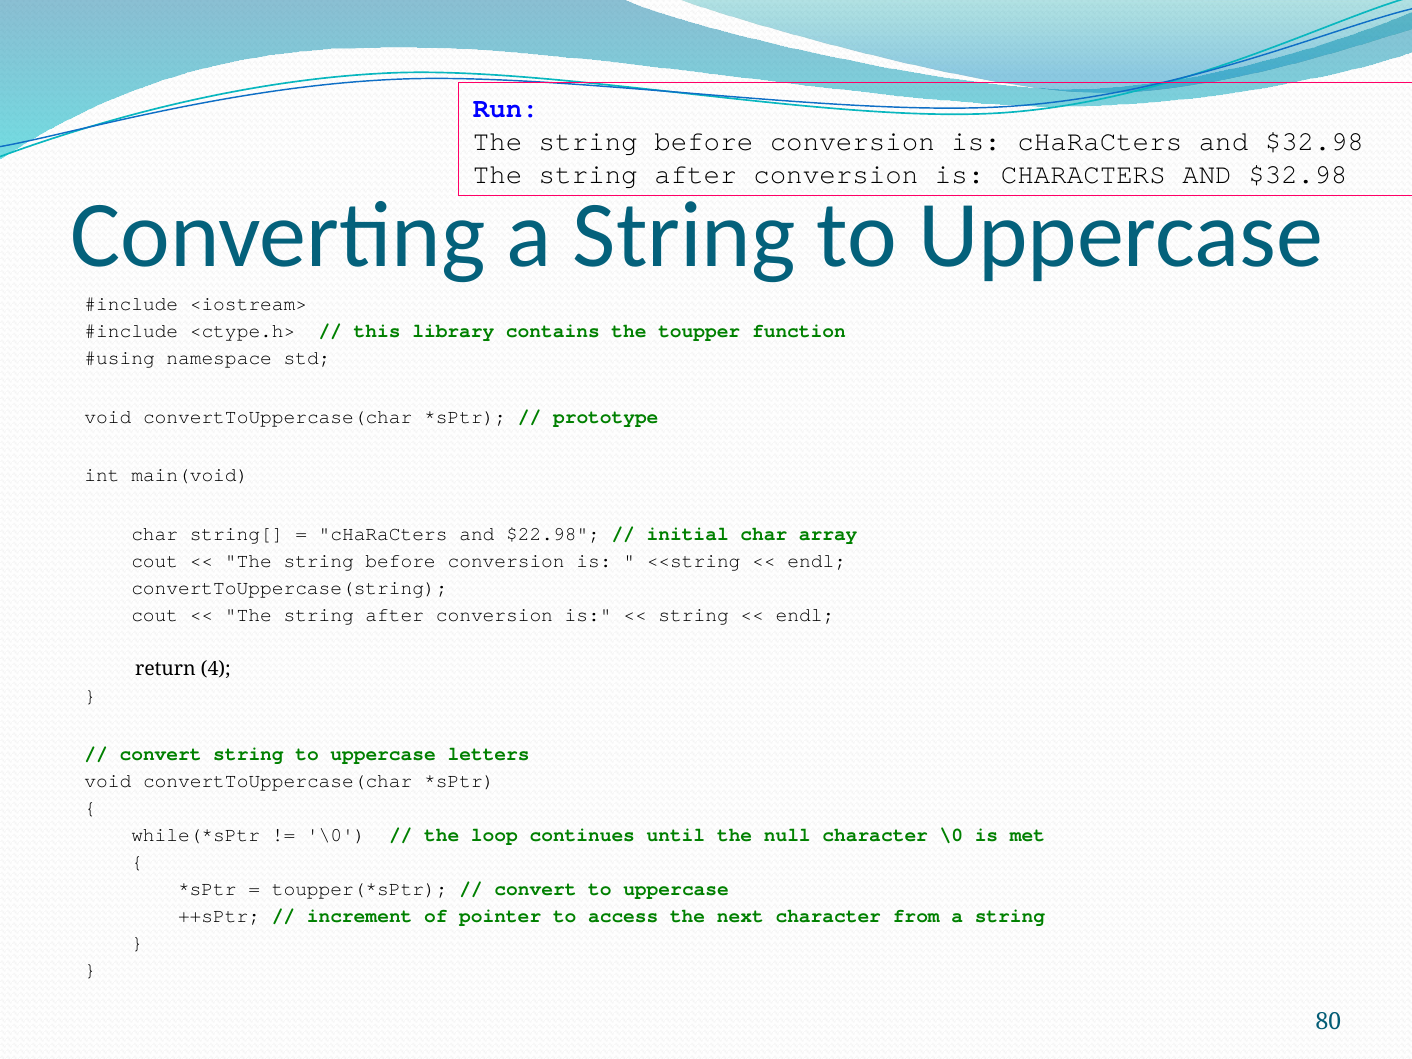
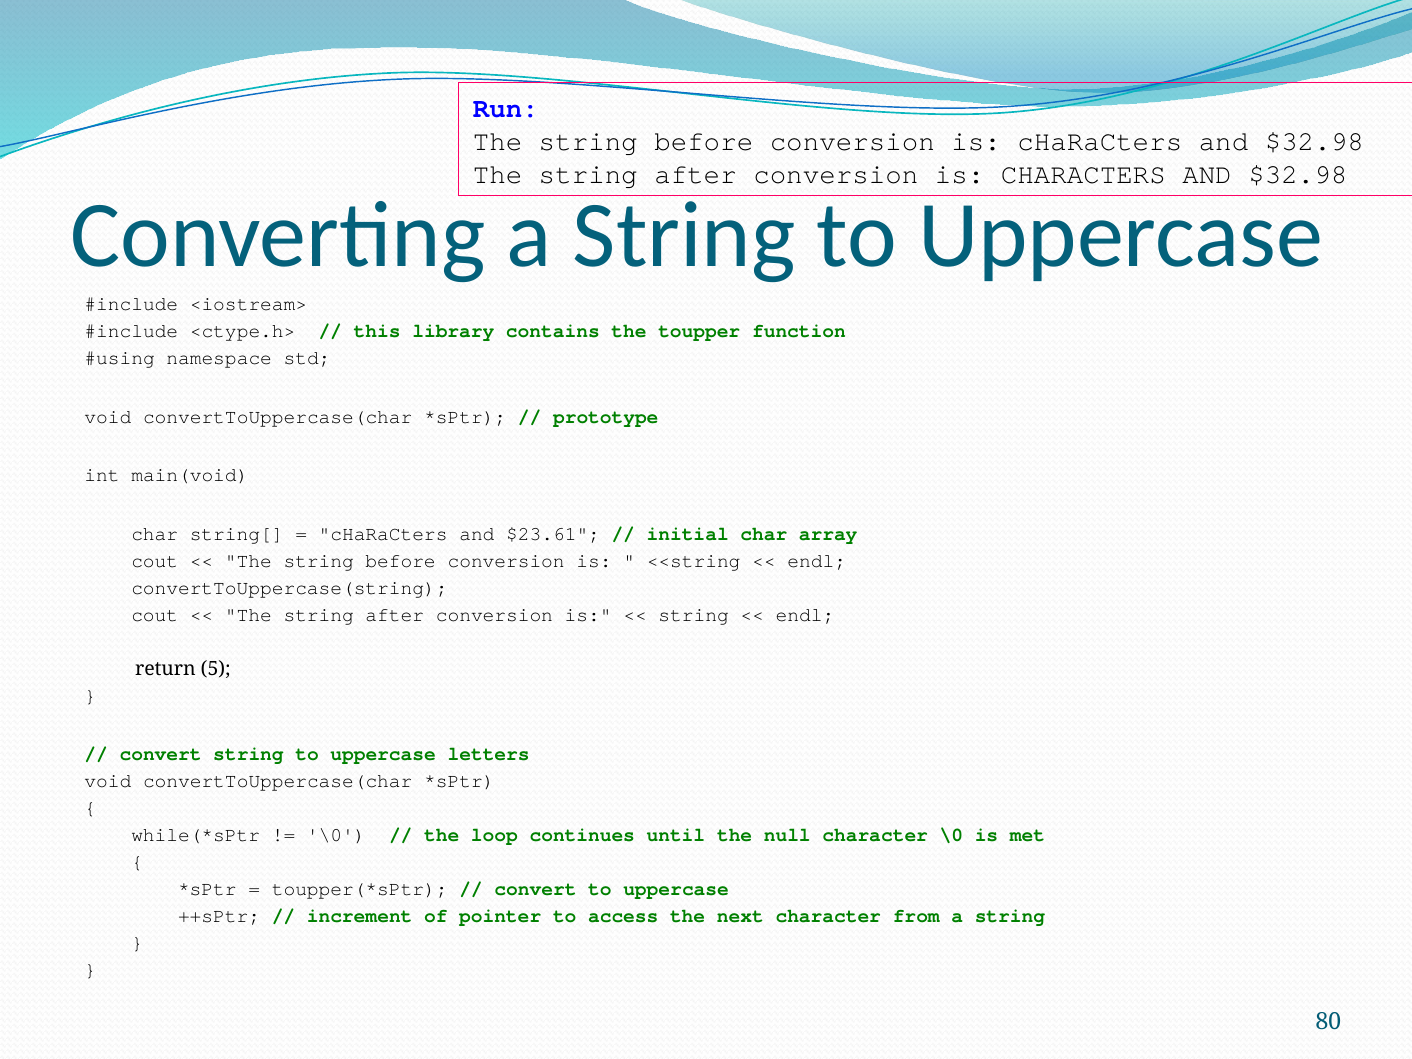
$22.98: $22.98 -> $23.61 (553, 534)
4: 4 -> 5 (216, 669)
